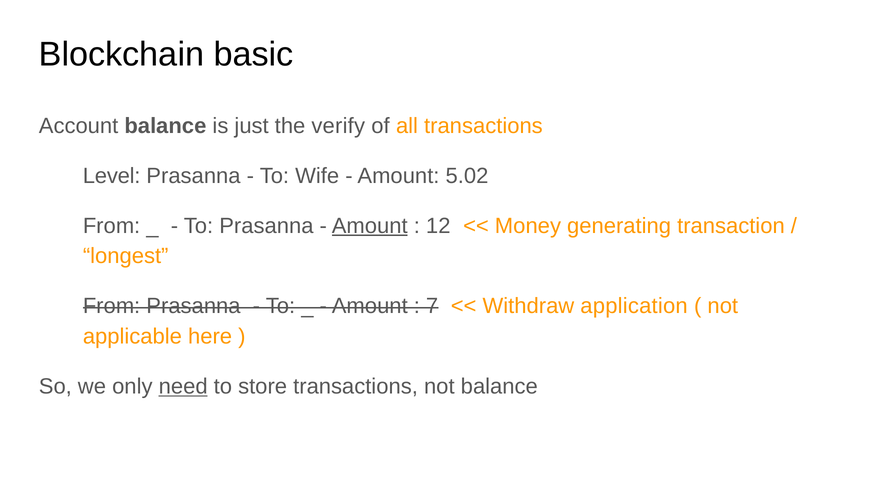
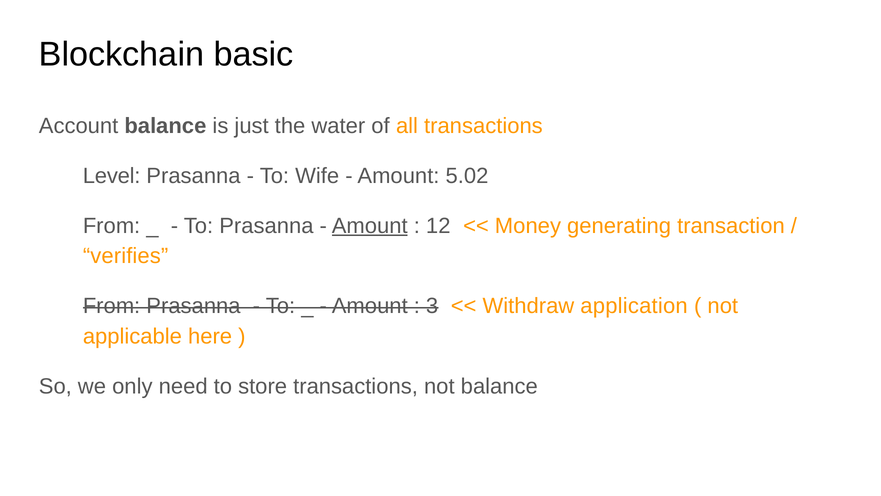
verify: verify -> water (338, 126)
longest: longest -> verifies (126, 256)
7: 7 -> 3 (432, 306)
need underline: present -> none (183, 386)
